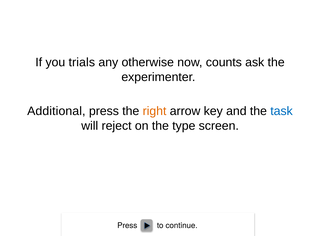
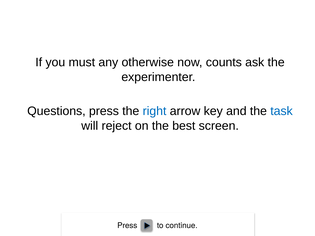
trials: trials -> must (82, 62)
Additional: Additional -> Questions (56, 111)
right colour: orange -> blue (155, 111)
type: type -> best (184, 126)
